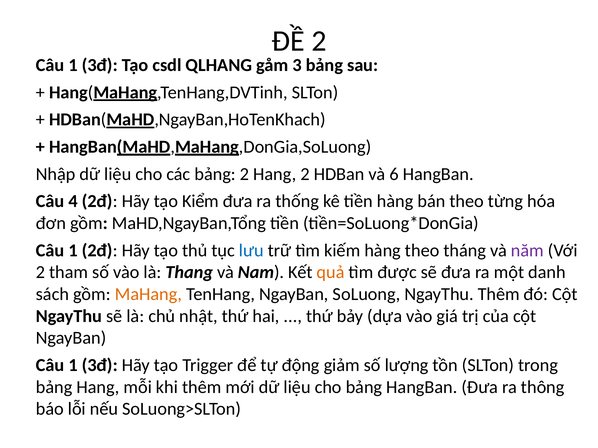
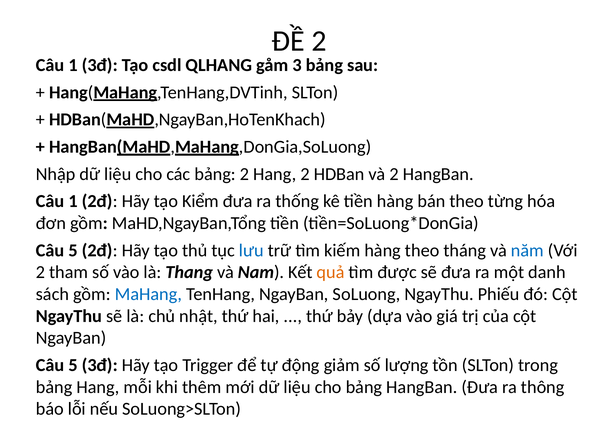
và 6: 6 -> 2 (394, 174)
4: 4 -> 1 (73, 201)
1: 1 -> 5 (73, 251)
năm colour: purple -> blue (527, 251)
MaHang colour: orange -> blue (148, 294)
NgayThu Thêm: Thêm -> Phiếu (499, 294)
1: 1 -> 5 (73, 366)
